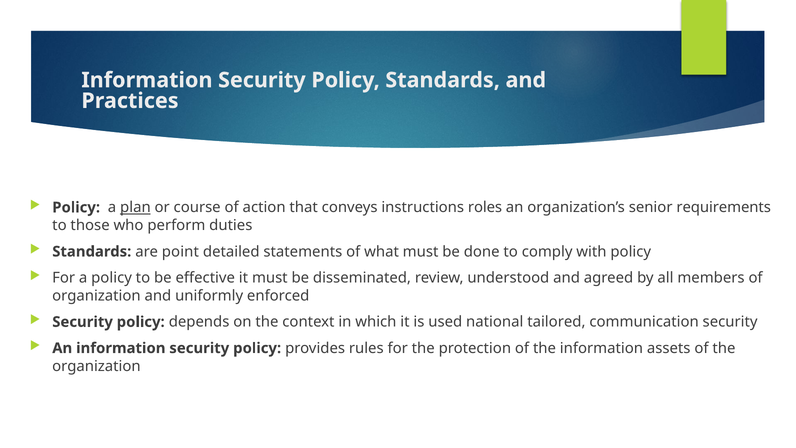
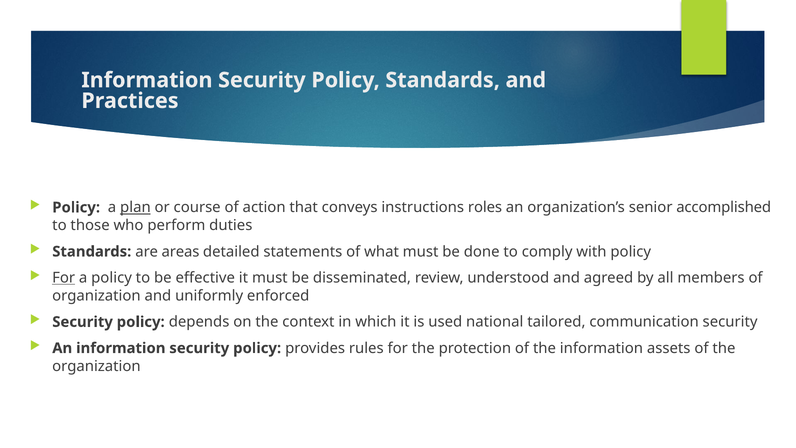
requirements: requirements -> accomplished (724, 207)
point: point -> areas (181, 251)
For underline: none -> present (64, 278)
